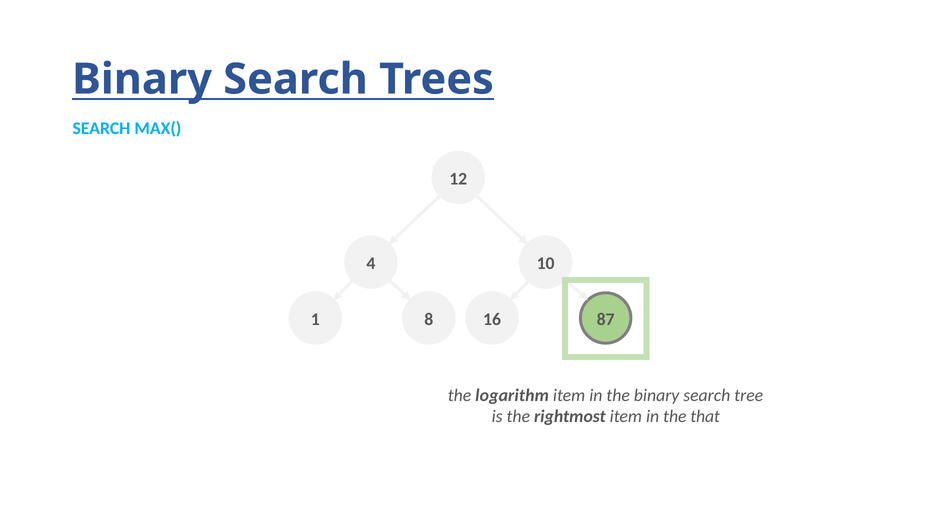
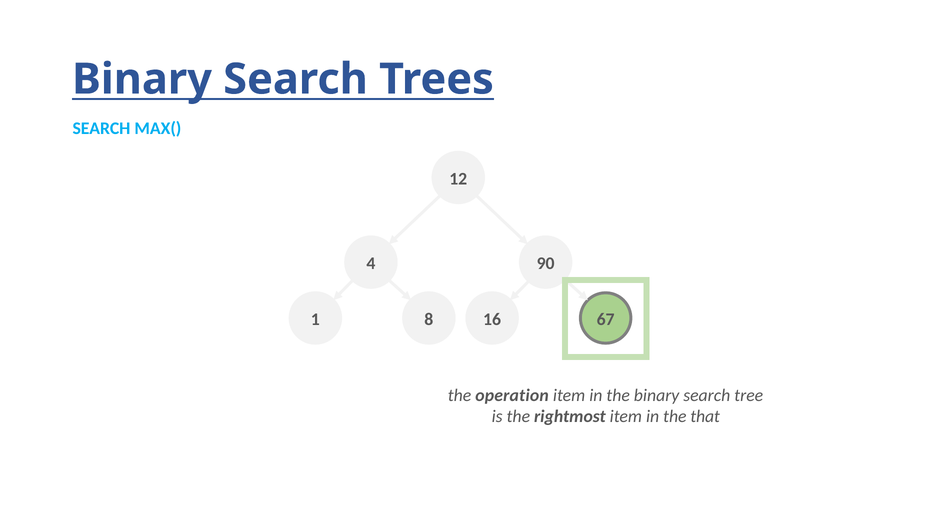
10: 10 -> 90 (546, 264)
87: 87 -> 67 (606, 320)
logarithm: logarithm -> operation (512, 396)
